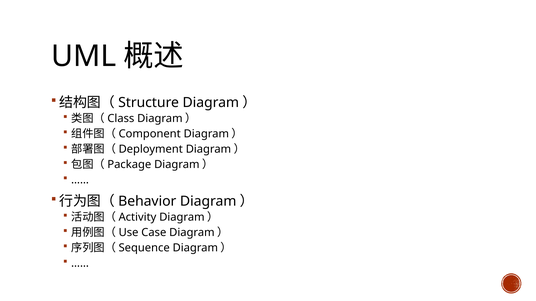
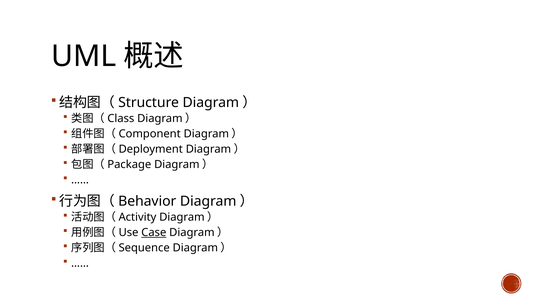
Case underline: none -> present (154, 233)
